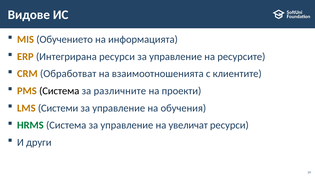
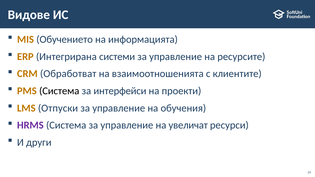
Интегрирана ресурси: ресурси -> системи (117, 57)
различните: различните -> интерфейси (120, 91)
Системи: Системи -> Отпуски (58, 108)
HRMS colour: green -> purple (30, 125)
